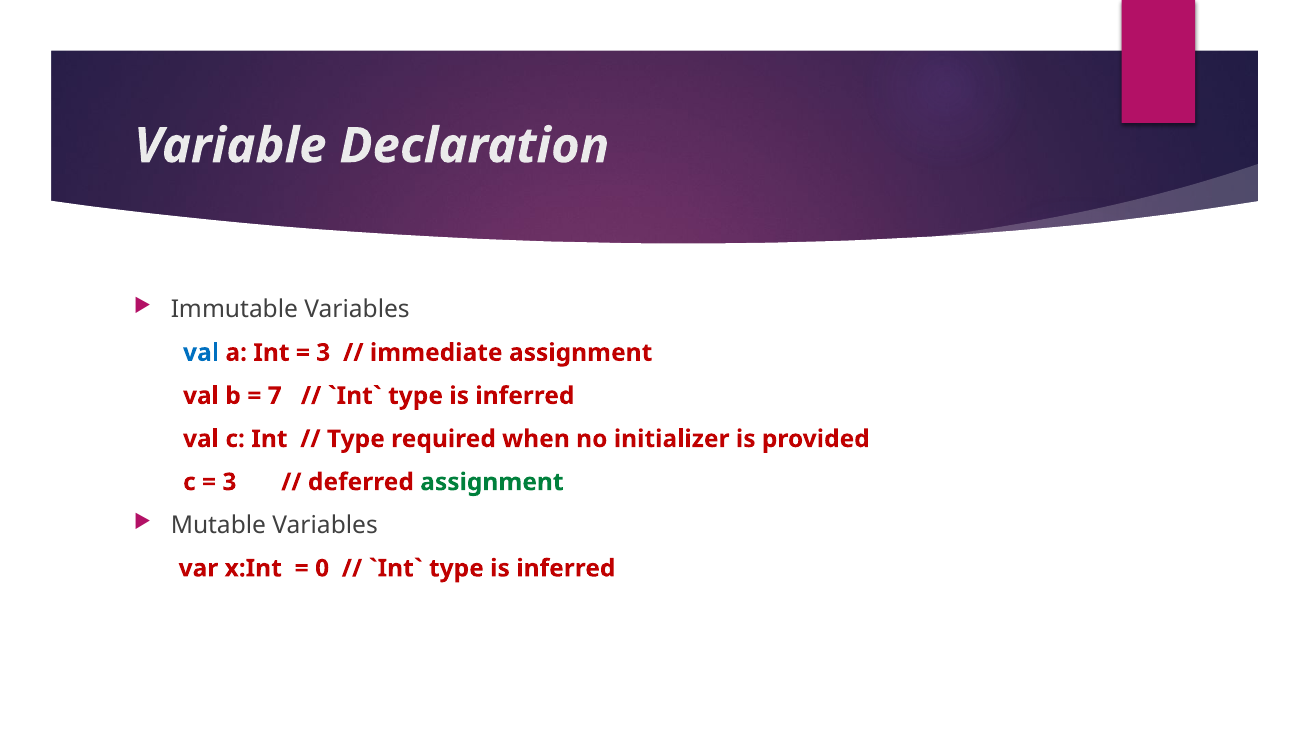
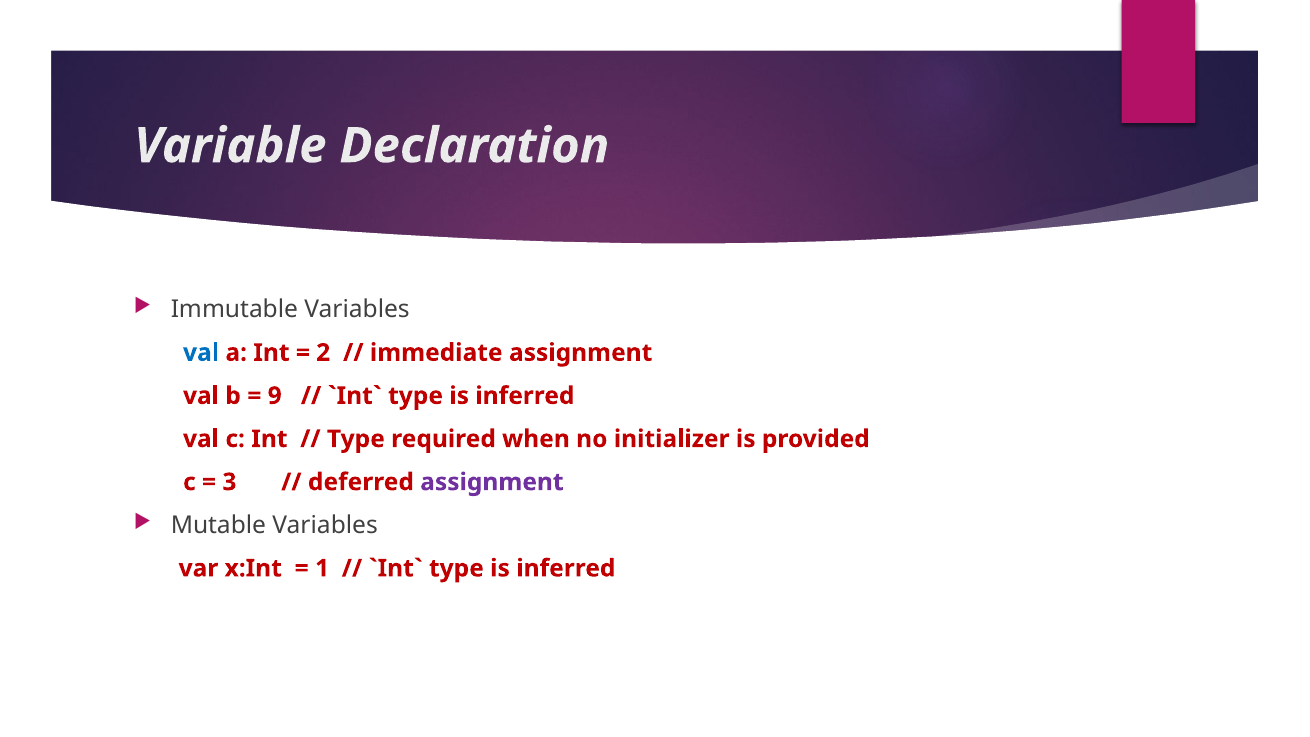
3: 3 -> 2 (323, 353)
7: 7 -> 9 (275, 396)
assignment colour: green -> purple (492, 482)
0: 0 -> 1 (322, 568)
